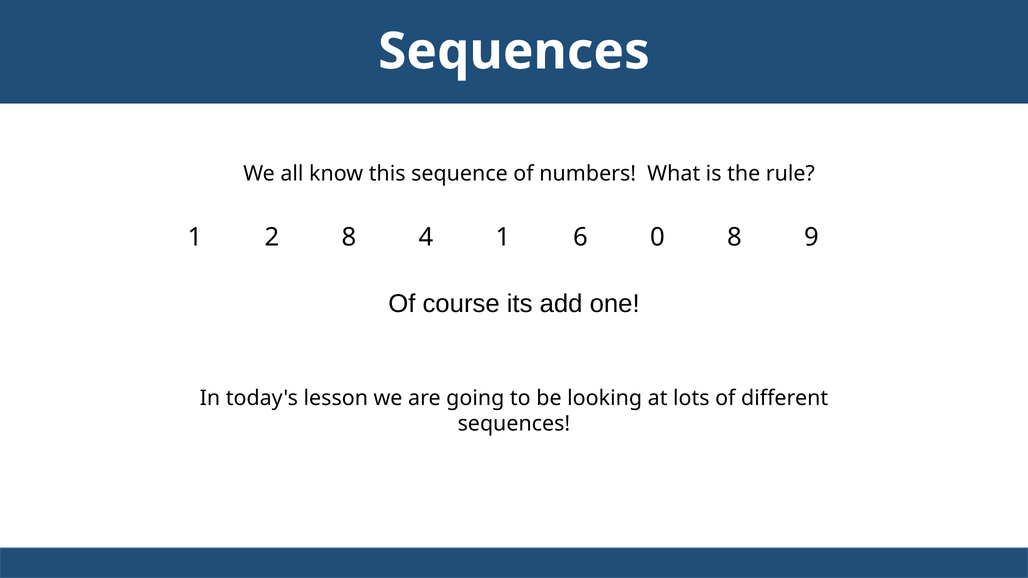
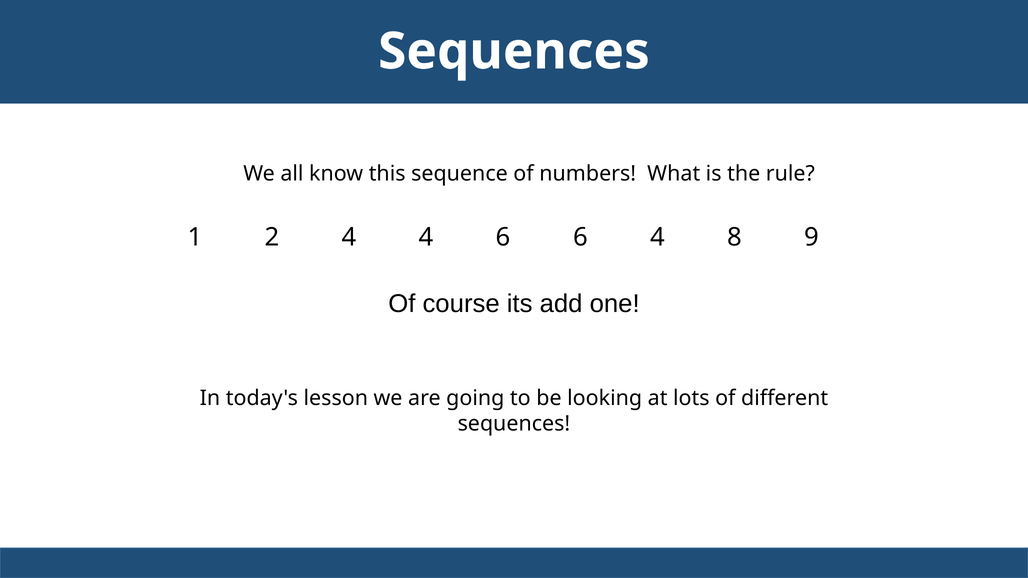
2 8: 8 -> 4 (349, 237)
4 1: 1 -> 6 (503, 237)
6 0: 0 -> 4 (658, 237)
